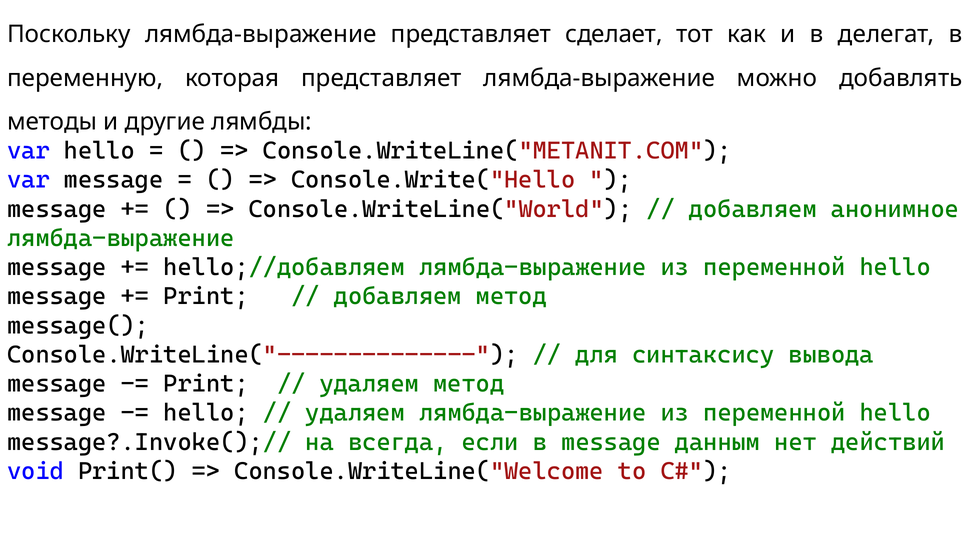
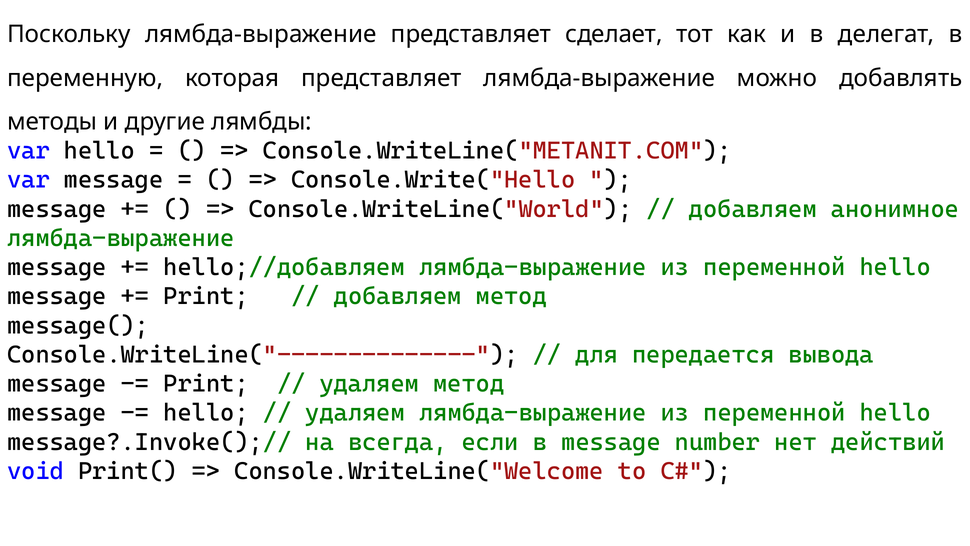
синтаксису: синтаксису -> передается (703, 354)
данным: данным -> number (718, 442)
